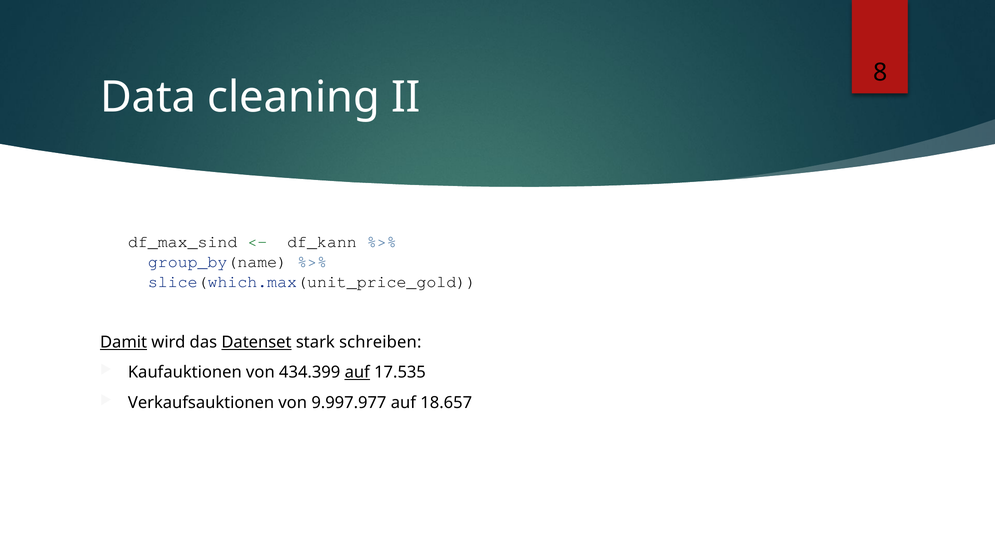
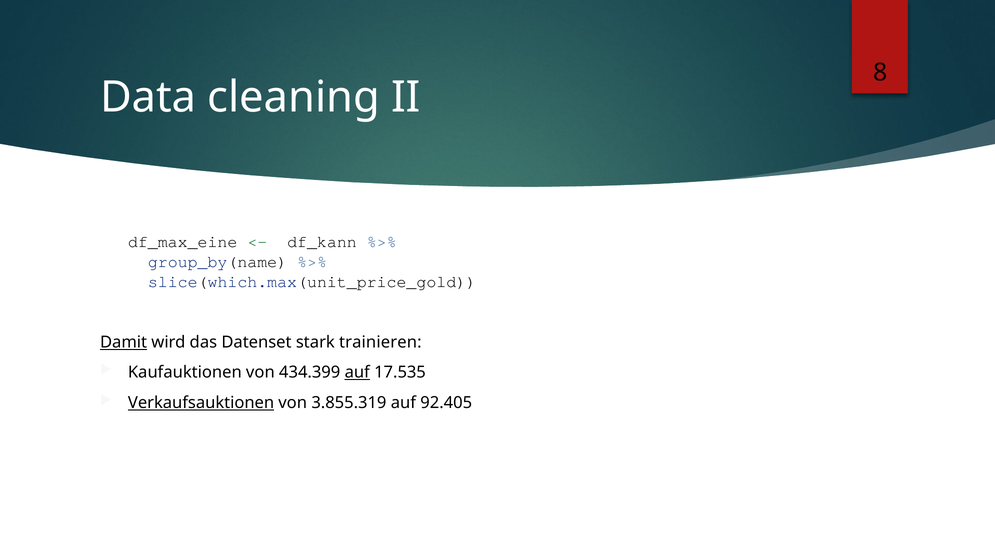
df_max_sind: df_max_sind -> df_max_eine (183, 242)
Datenset underline: present -> none (256, 342)
schreiben: schreiben -> trainieren (380, 342)
Verkaufsauktionen underline: none -> present (201, 403)
9.997.977: 9.997.977 -> 3.855.319 (349, 403)
18.657: 18.657 -> 92.405 (446, 403)
